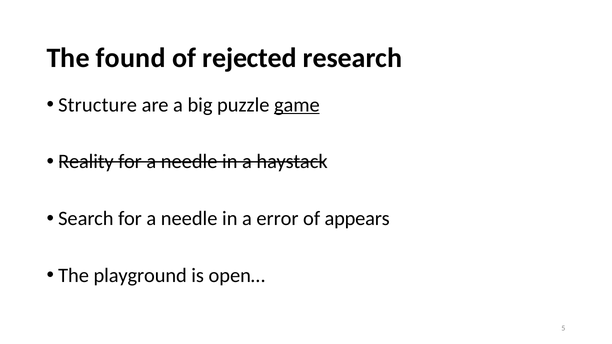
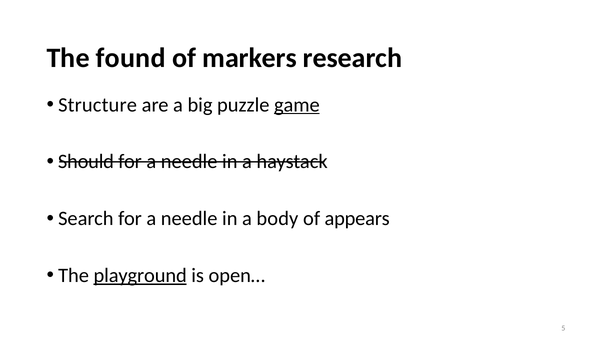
rejected: rejected -> markers (250, 58)
Reality: Reality -> Should (86, 162)
error: error -> body (277, 219)
playground underline: none -> present (140, 276)
